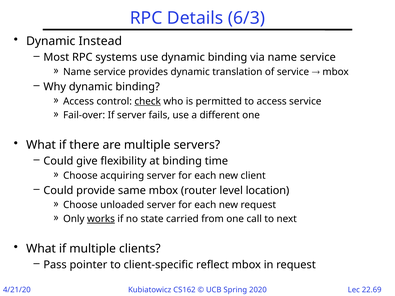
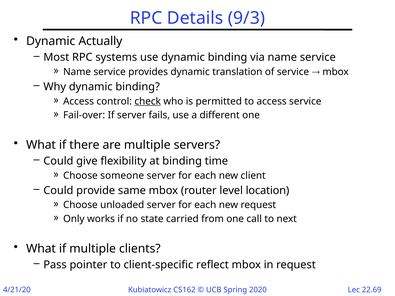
6/3: 6/3 -> 9/3 (246, 18)
Instead: Instead -> Actually (100, 41)
acquiring: acquiring -> someone (122, 176)
works underline: present -> none (101, 219)
